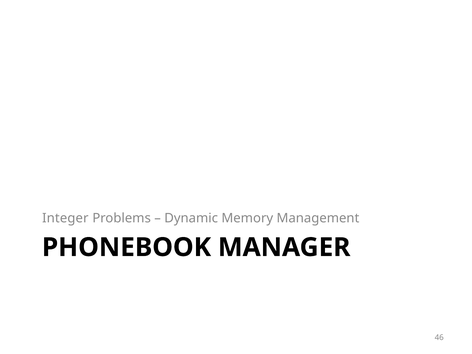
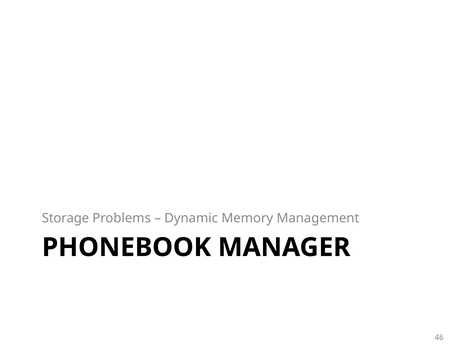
Integer: Integer -> Storage (65, 218)
